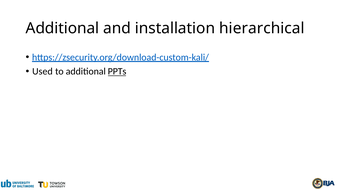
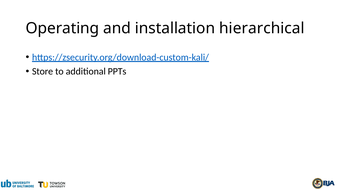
Additional: Additional -> Operating (62, 28)
Used: Used -> Store (43, 71)
PPTs underline: present -> none (117, 71)
